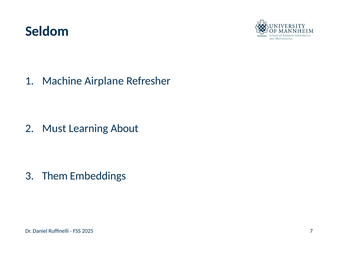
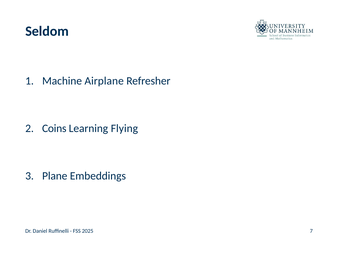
Must: Must -> Coins (54, 128)
About: About -> Flying (124, 128)
Them: Them -> Plane (55, 175)
